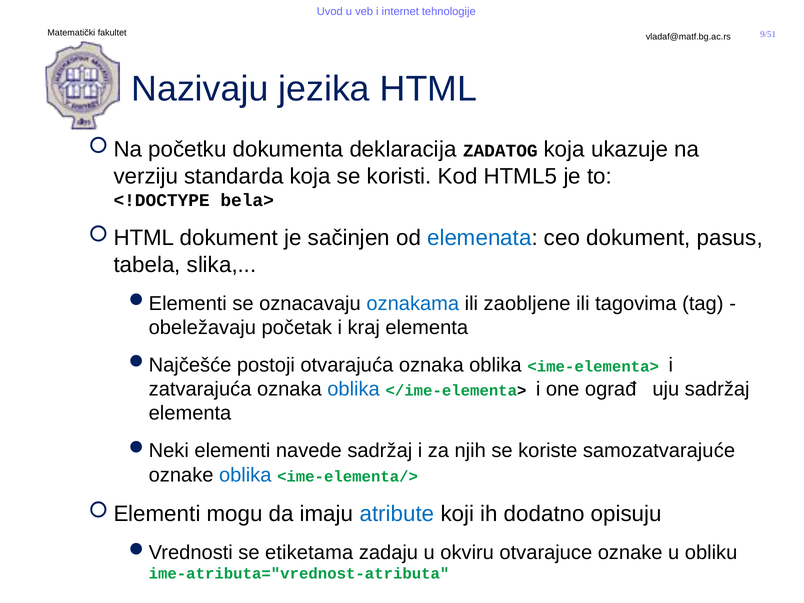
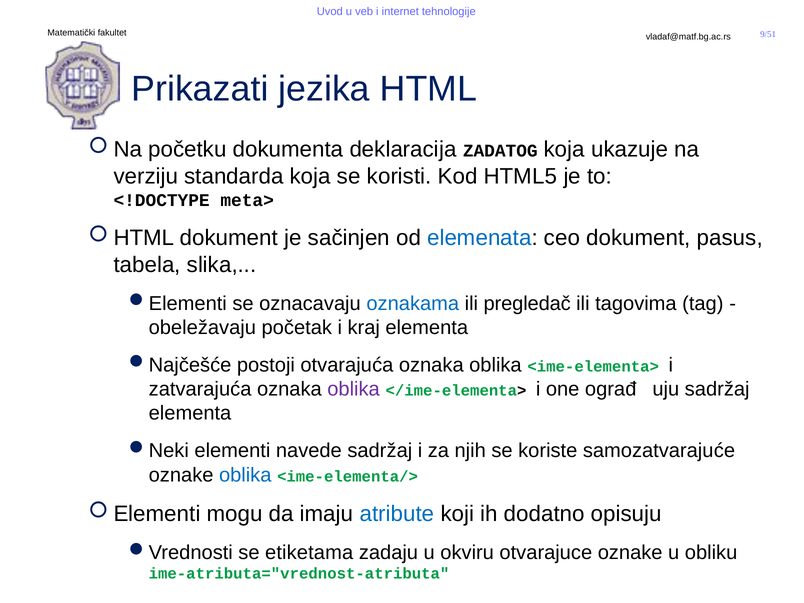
Nazivaju: Nazivaju -> Prikazati (200, 89)
bela>: bela> -> meta> (247, 200)
zaobljene: zaobljene -> pregledač (527, 303)
oblika colour: blue -> purple (354, 389)
